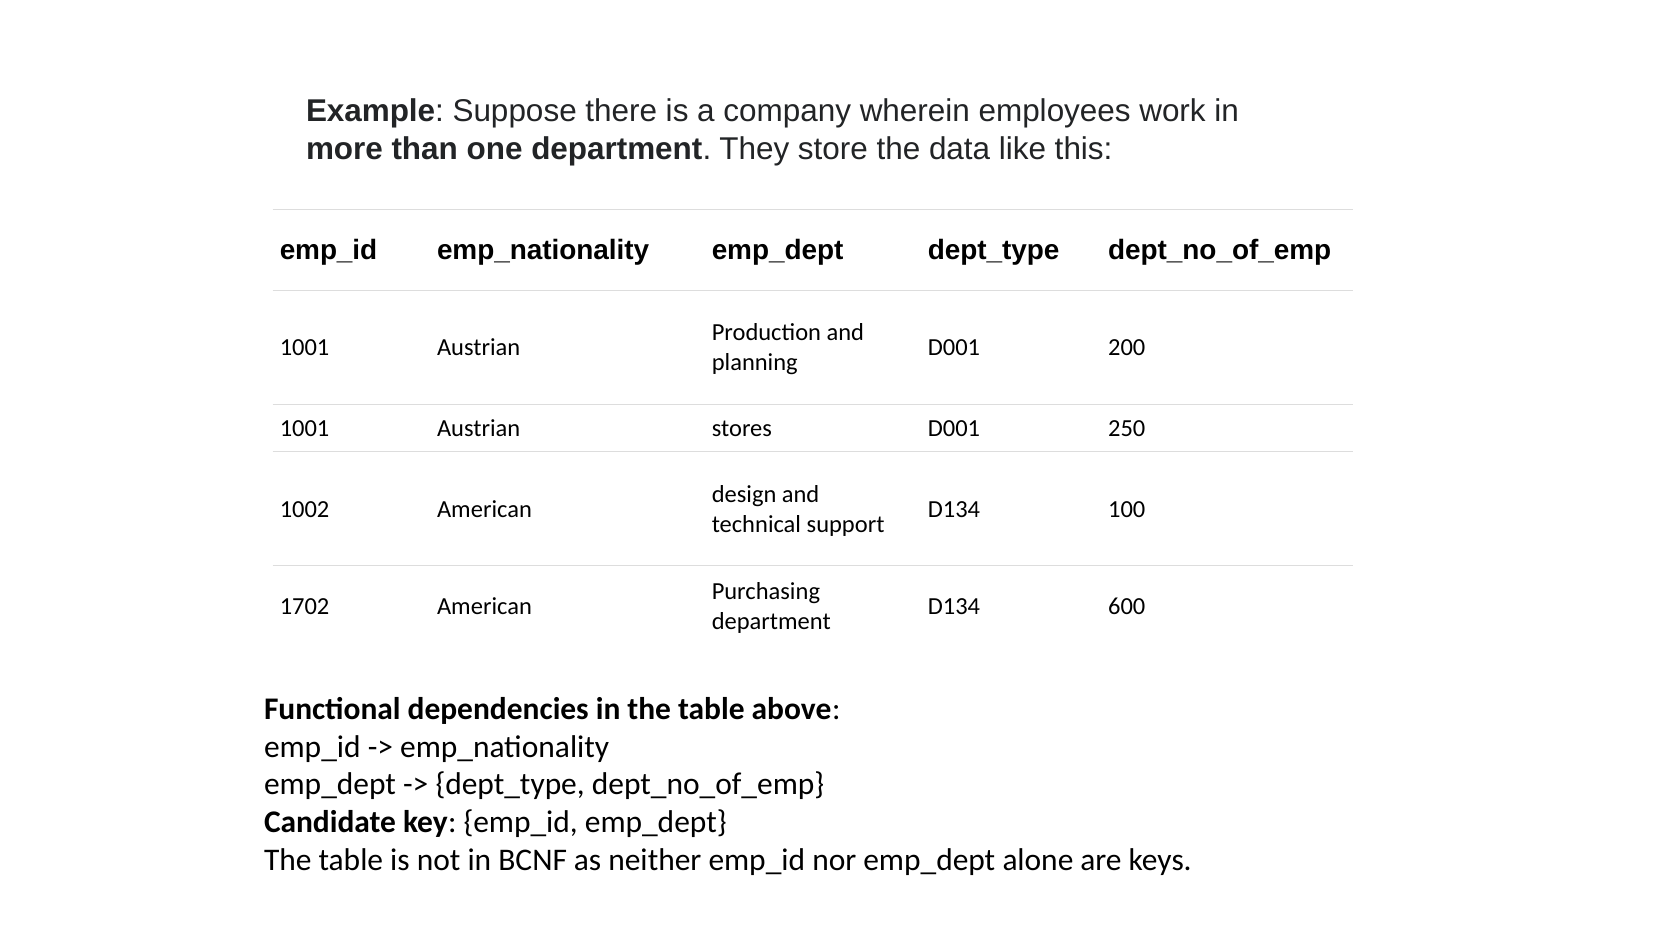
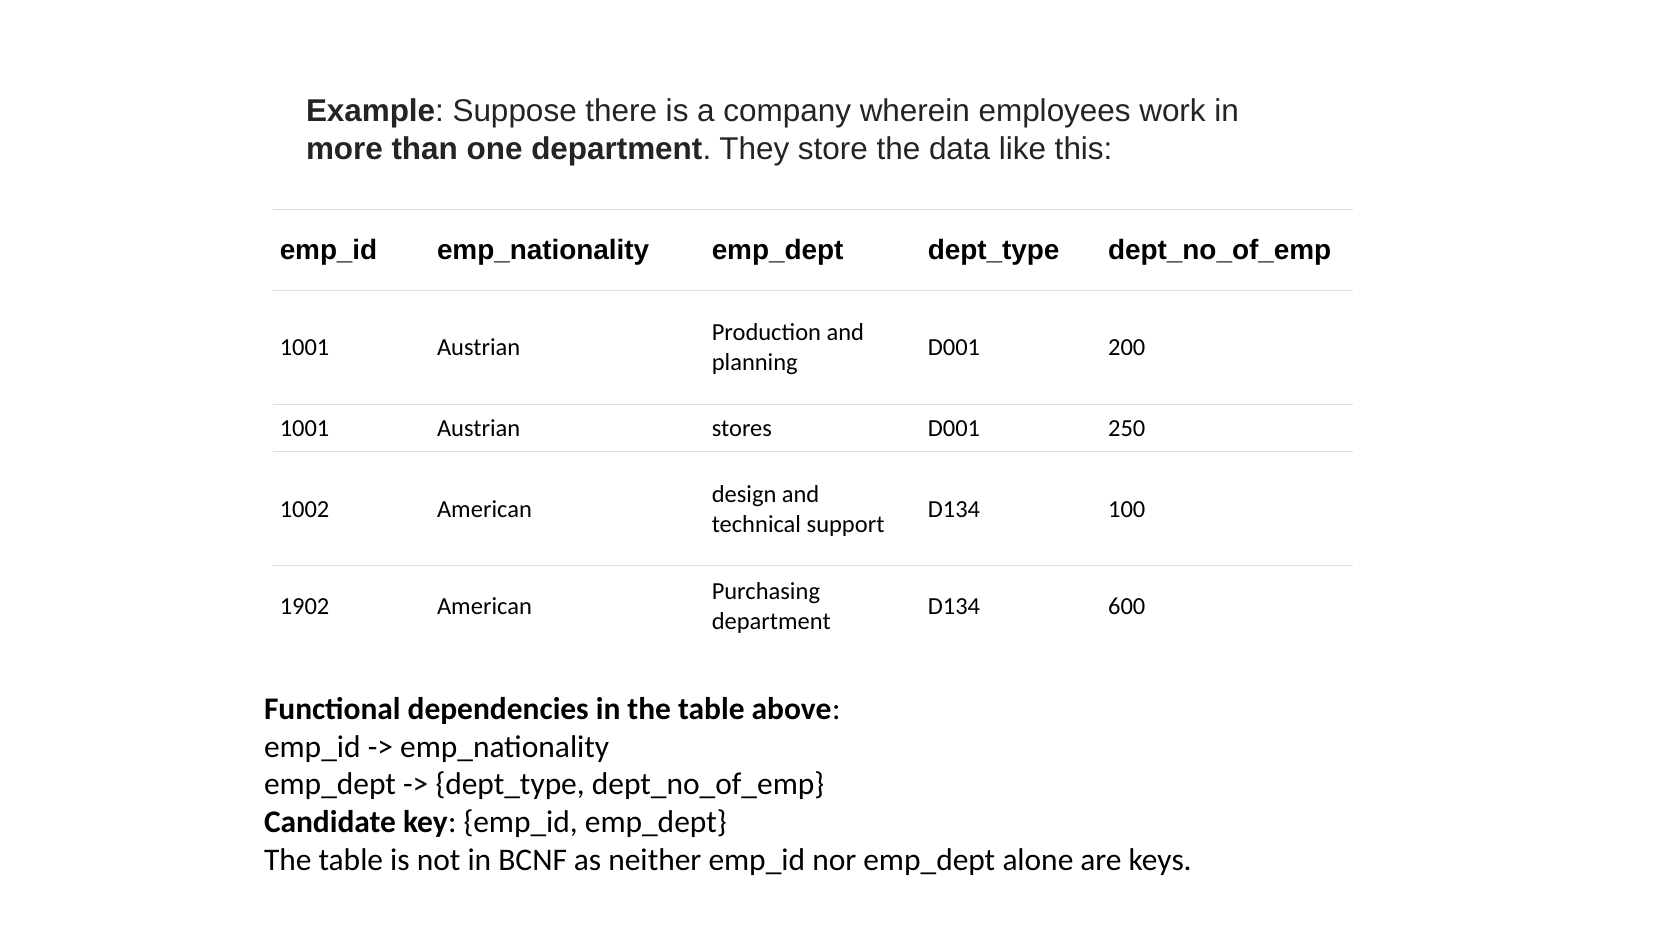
1702: 1702 -> 1902 (305, 606)
